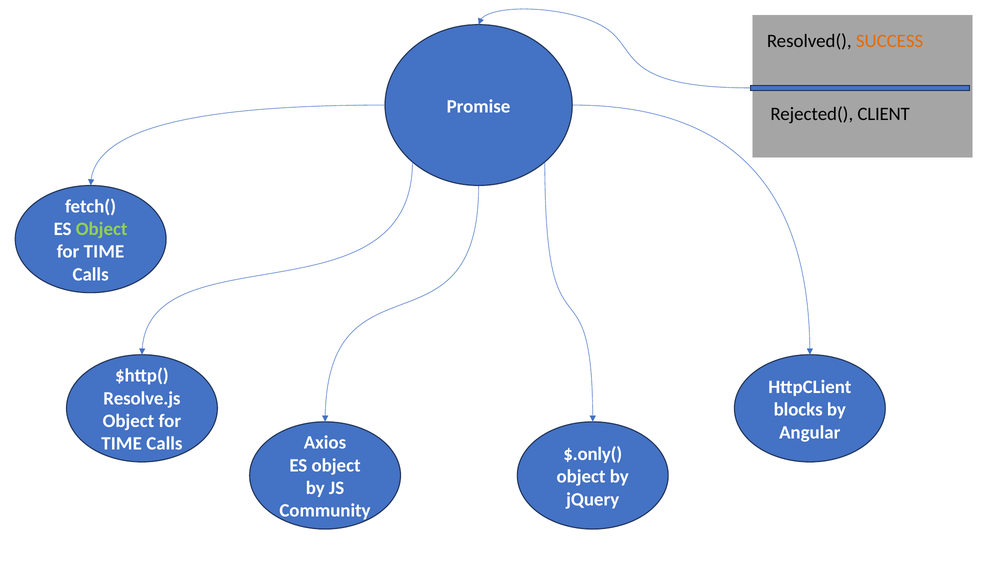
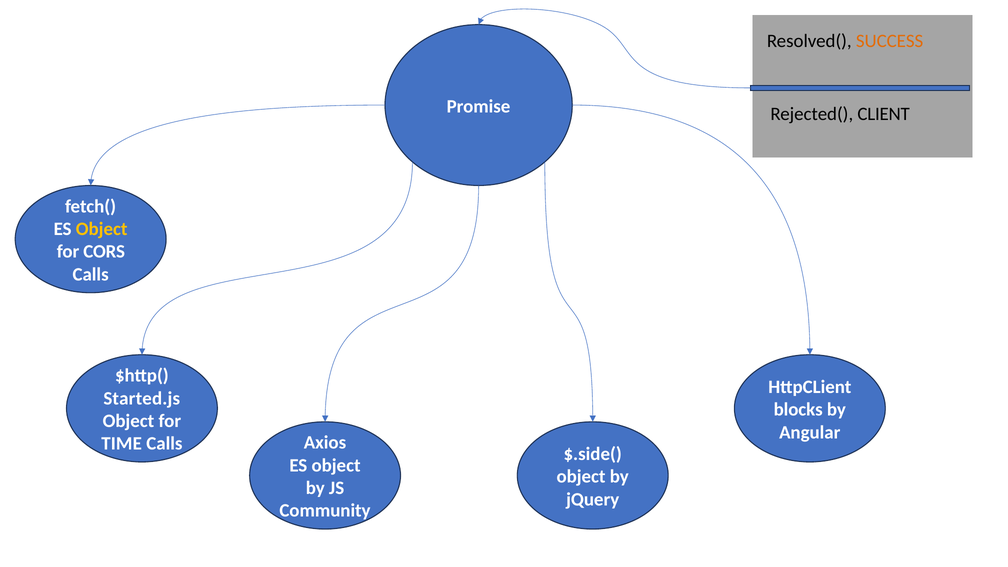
Object colour: light green -> yellow (102, 229)
TIME: TIME -> CORS (104, 252)
Resolve.js: Resolve.js -> Started.js (142, 398)
$.only(: $.only( -> $.side( (593, 454)
